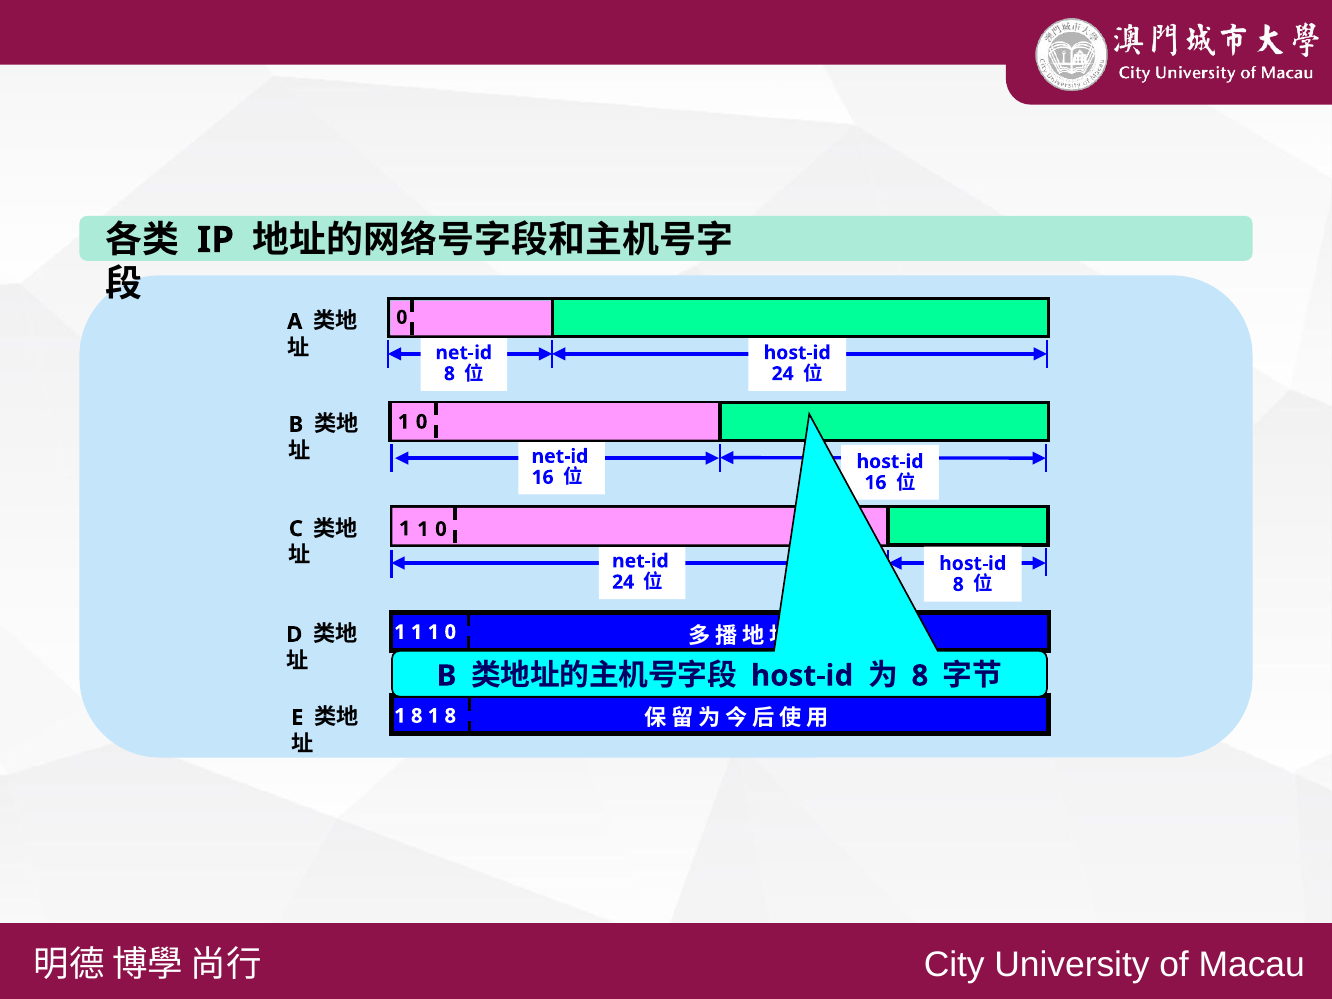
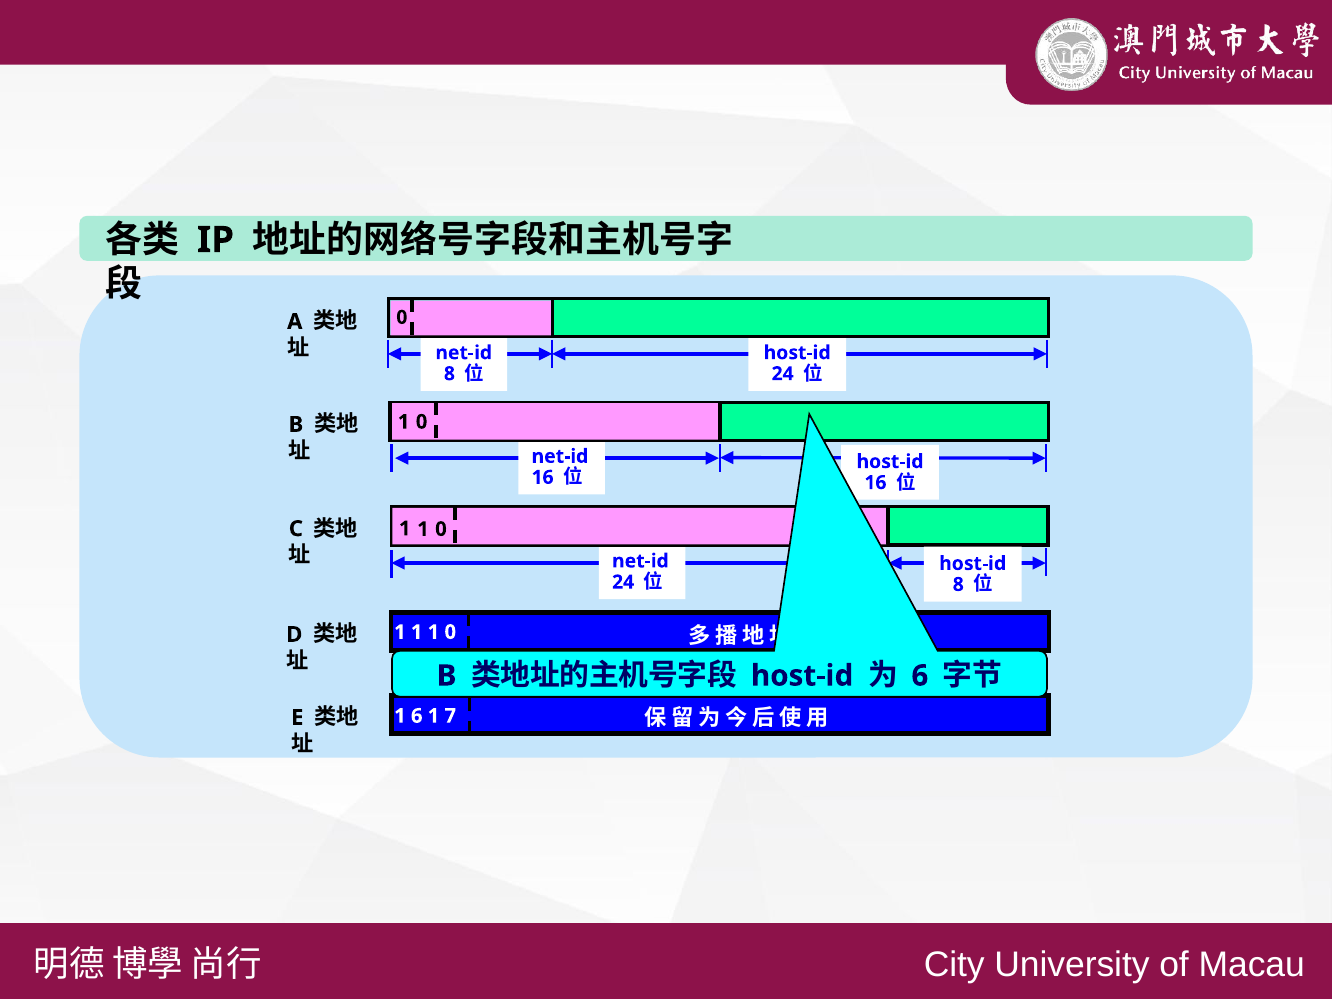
8: 8 -> 6 (920, 676)
8: 8 -> 6 (417, 716)
8: 8 -> 7 (450, 716)
